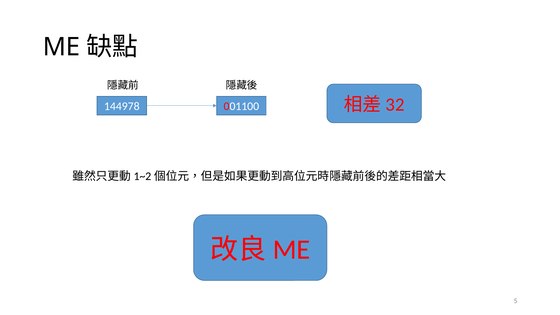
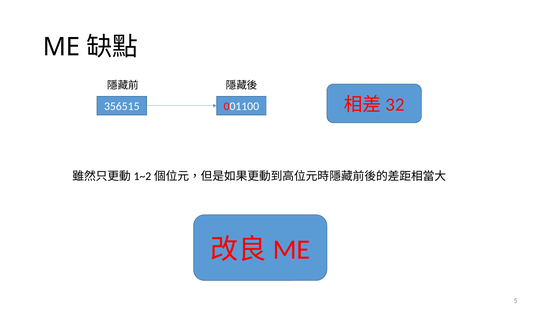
144978: 144978 -> 356515 (122, 106)
